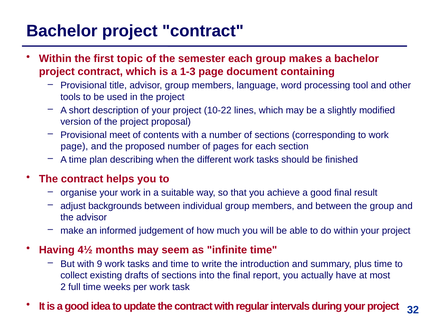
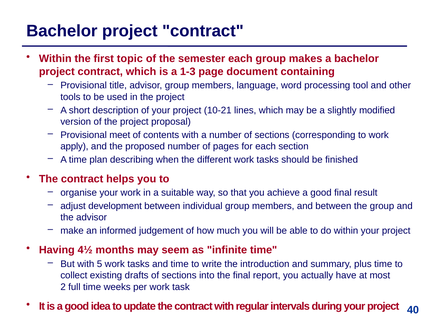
10-22: 10-22 -> 10-21 (218, 110)
page: page -> apply (74, 146)
backgrounds: backgrounds -> development (115, 206)
9: 9 -> 5 (99, 264)
32: 32 -> 40 (413, 310)
